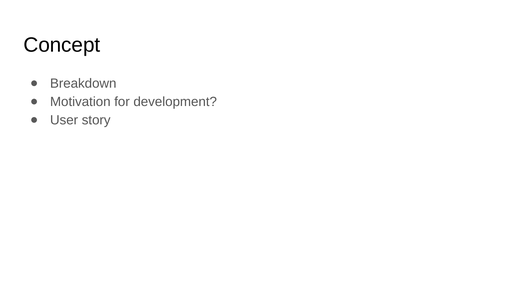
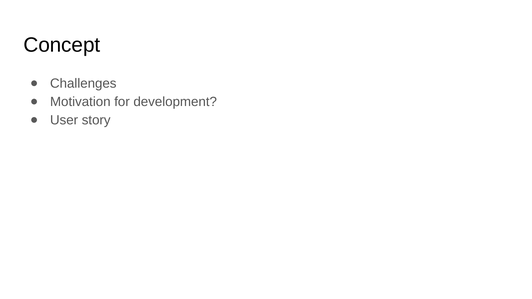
Breakdown: Breakdown -> Challenges (83, 84)
